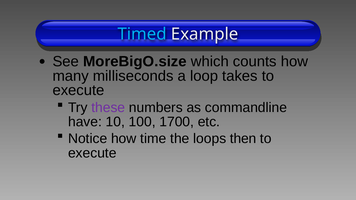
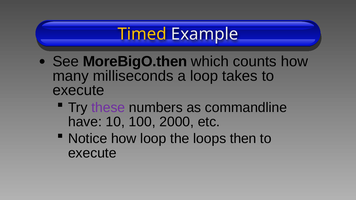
Timed colour: light blue -> yellow (142, 34)
MoreBigO.size: MoreBigO.size -> MoreBigO.then (135, 62)
1700: 1700 -> 2000 (177, 122)
how time: time -> loop (153, 139)
